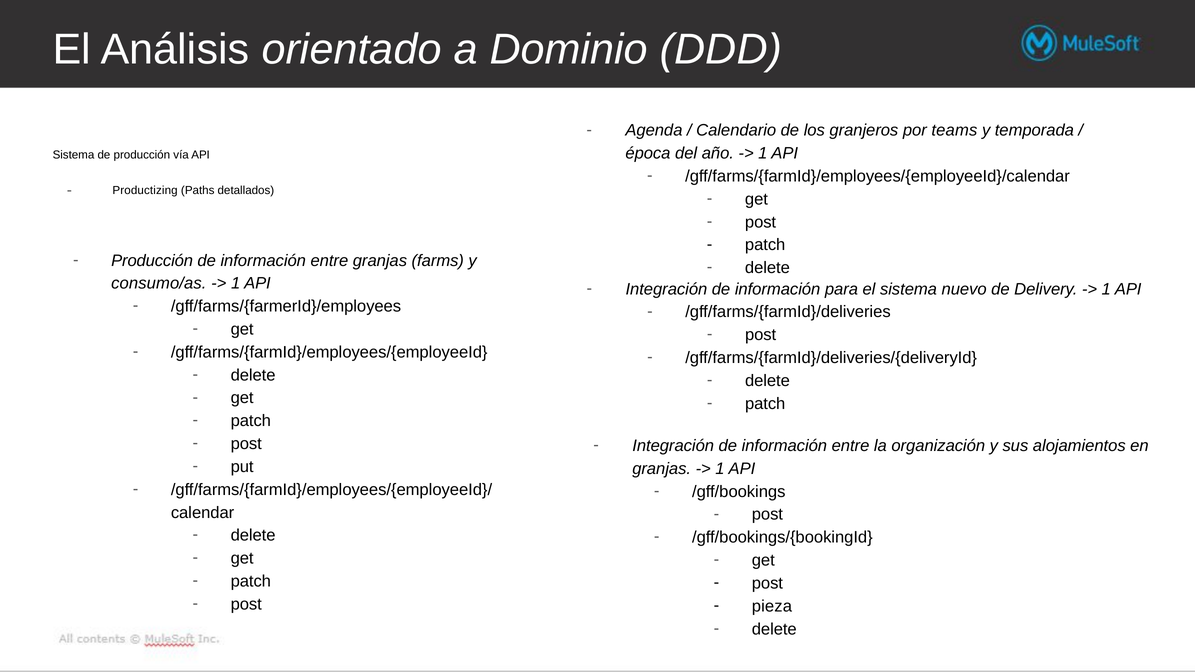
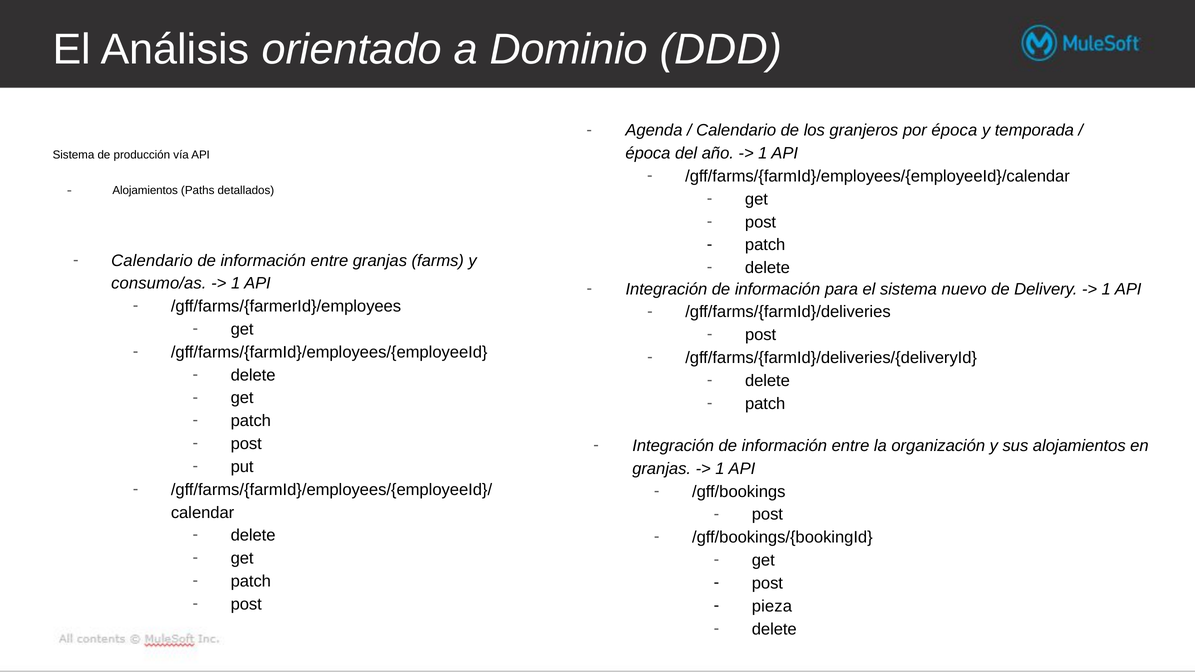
por teams: teams -> época (954, 131)
Productizing: Productizing -> Alojamientos (145, 191)
Producción: Producción -> Calendario (152, 261)
